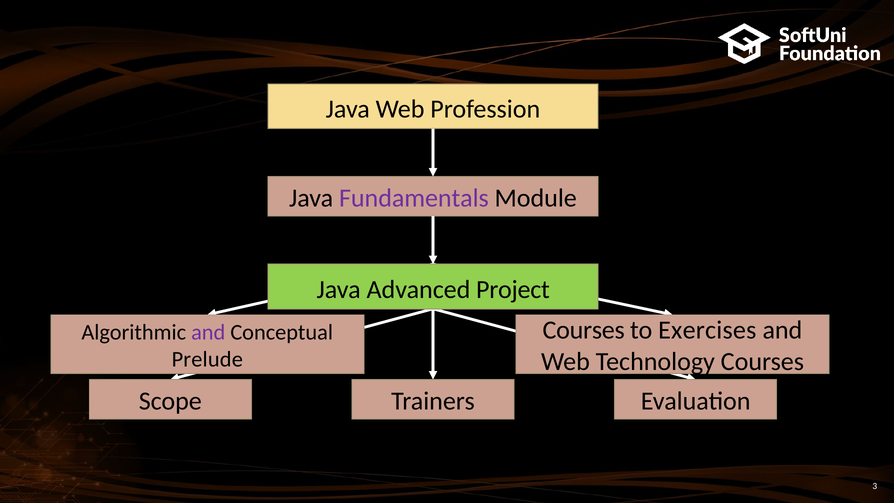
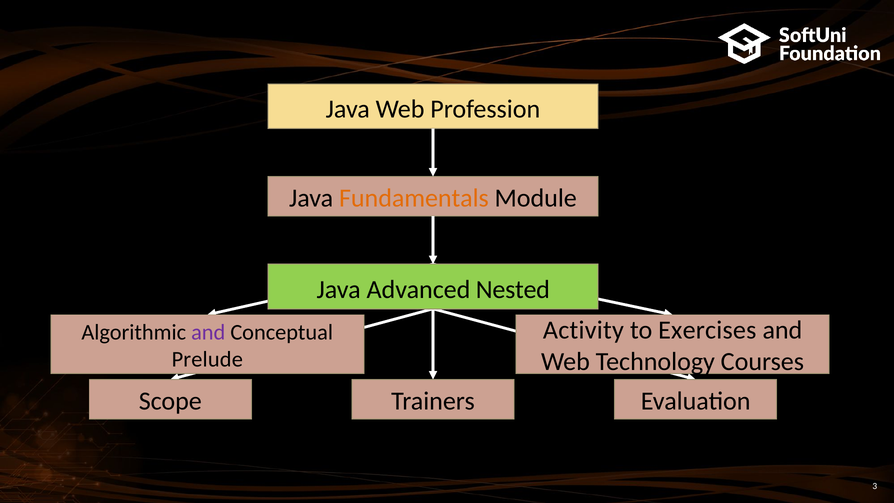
Fundamentals colour: purple -> orange (414, 198)
Project: Project -> Nested (513, 290)
Courses: Courses -> Activity (583, 330)
